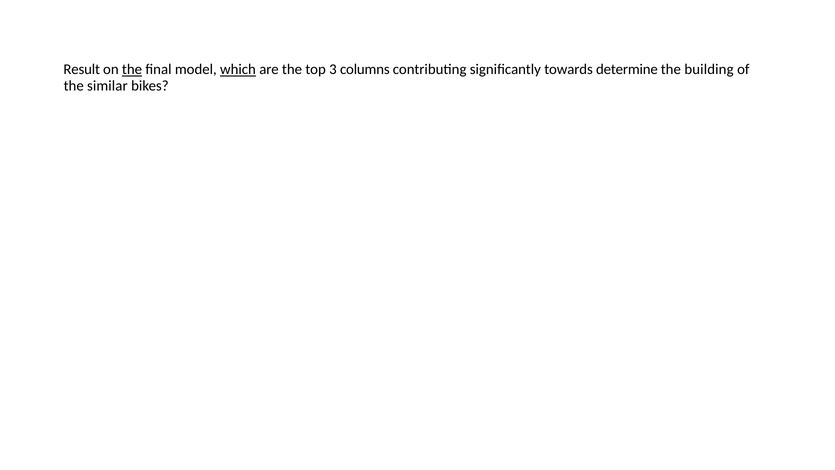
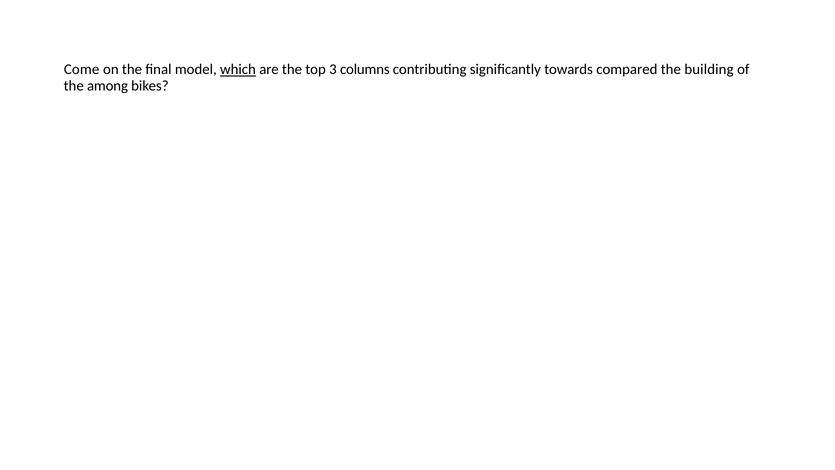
Result: Result -> Come (82, 69)
the underline: present -> none (132, 69)
determine: determine -> compared (627, 69)
similar: similar -> among (107, 86)
